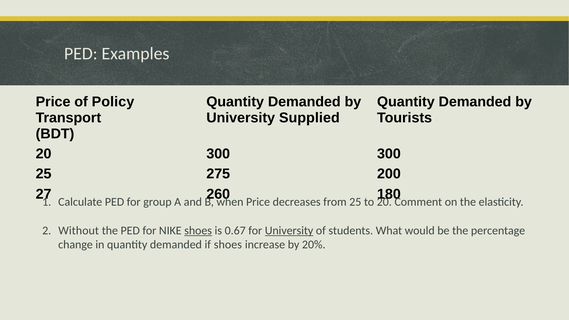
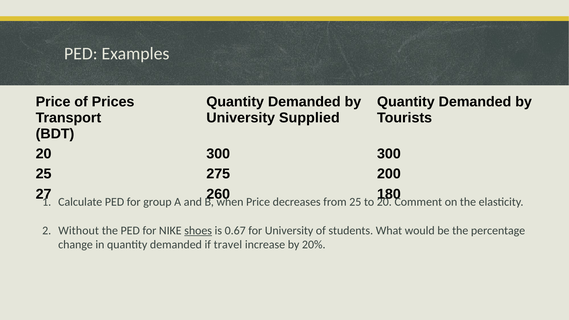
Policy: Policy -> Prices (113, 102)
University underline: present -> none (289, 231)
if shoes: shoes -> travel (228, 245)
